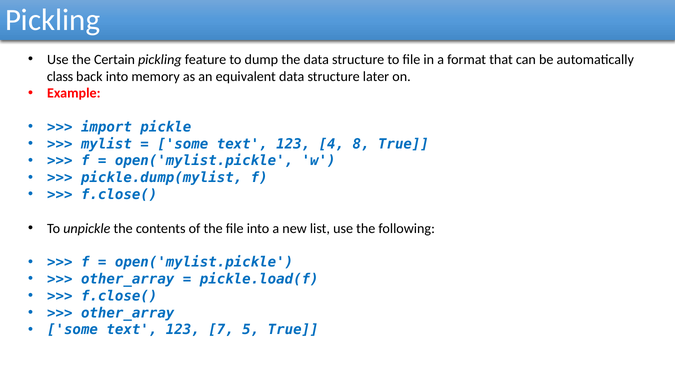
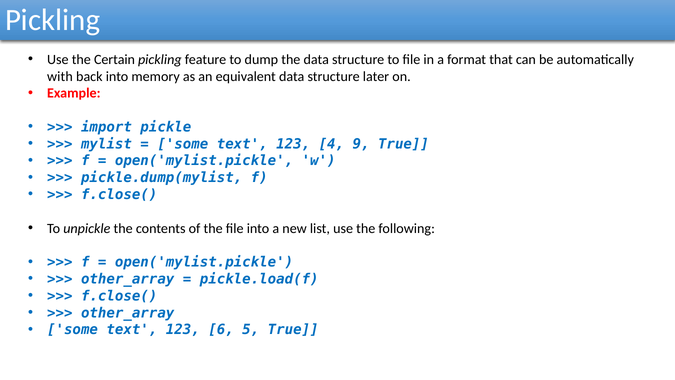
class: class -> with (60, 76)
8: 8 -> 9 (361, 144)
7: 7 -> 6 (221, 330)
